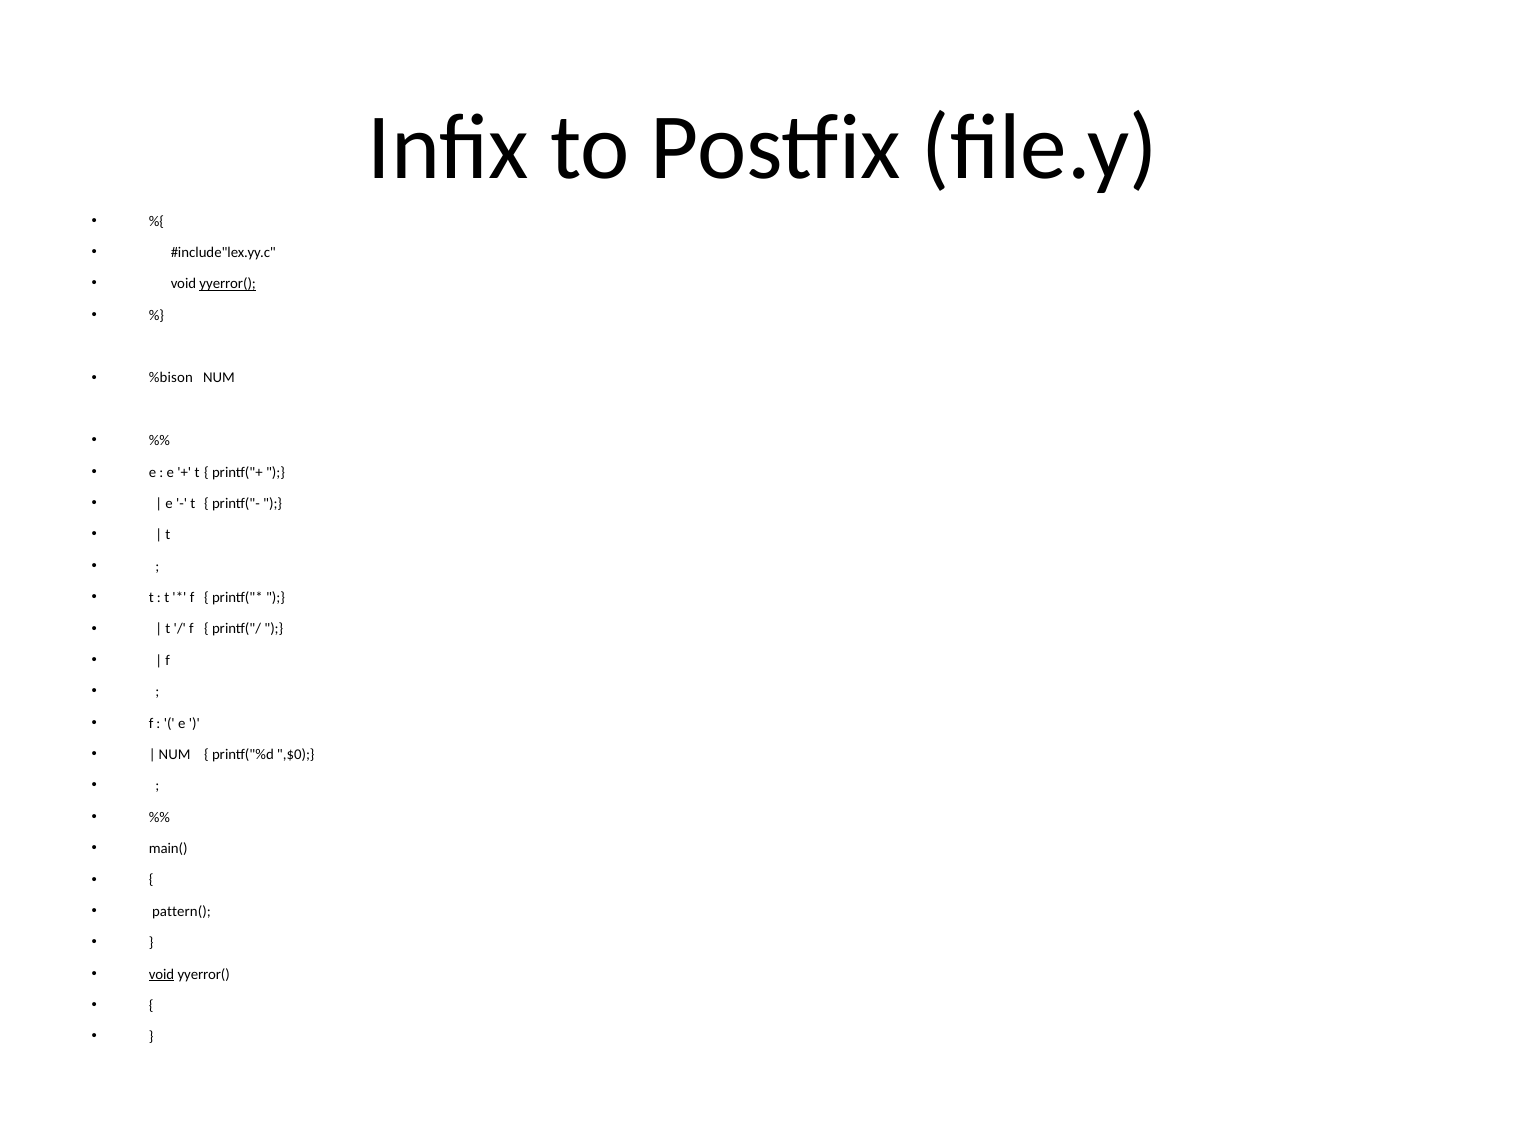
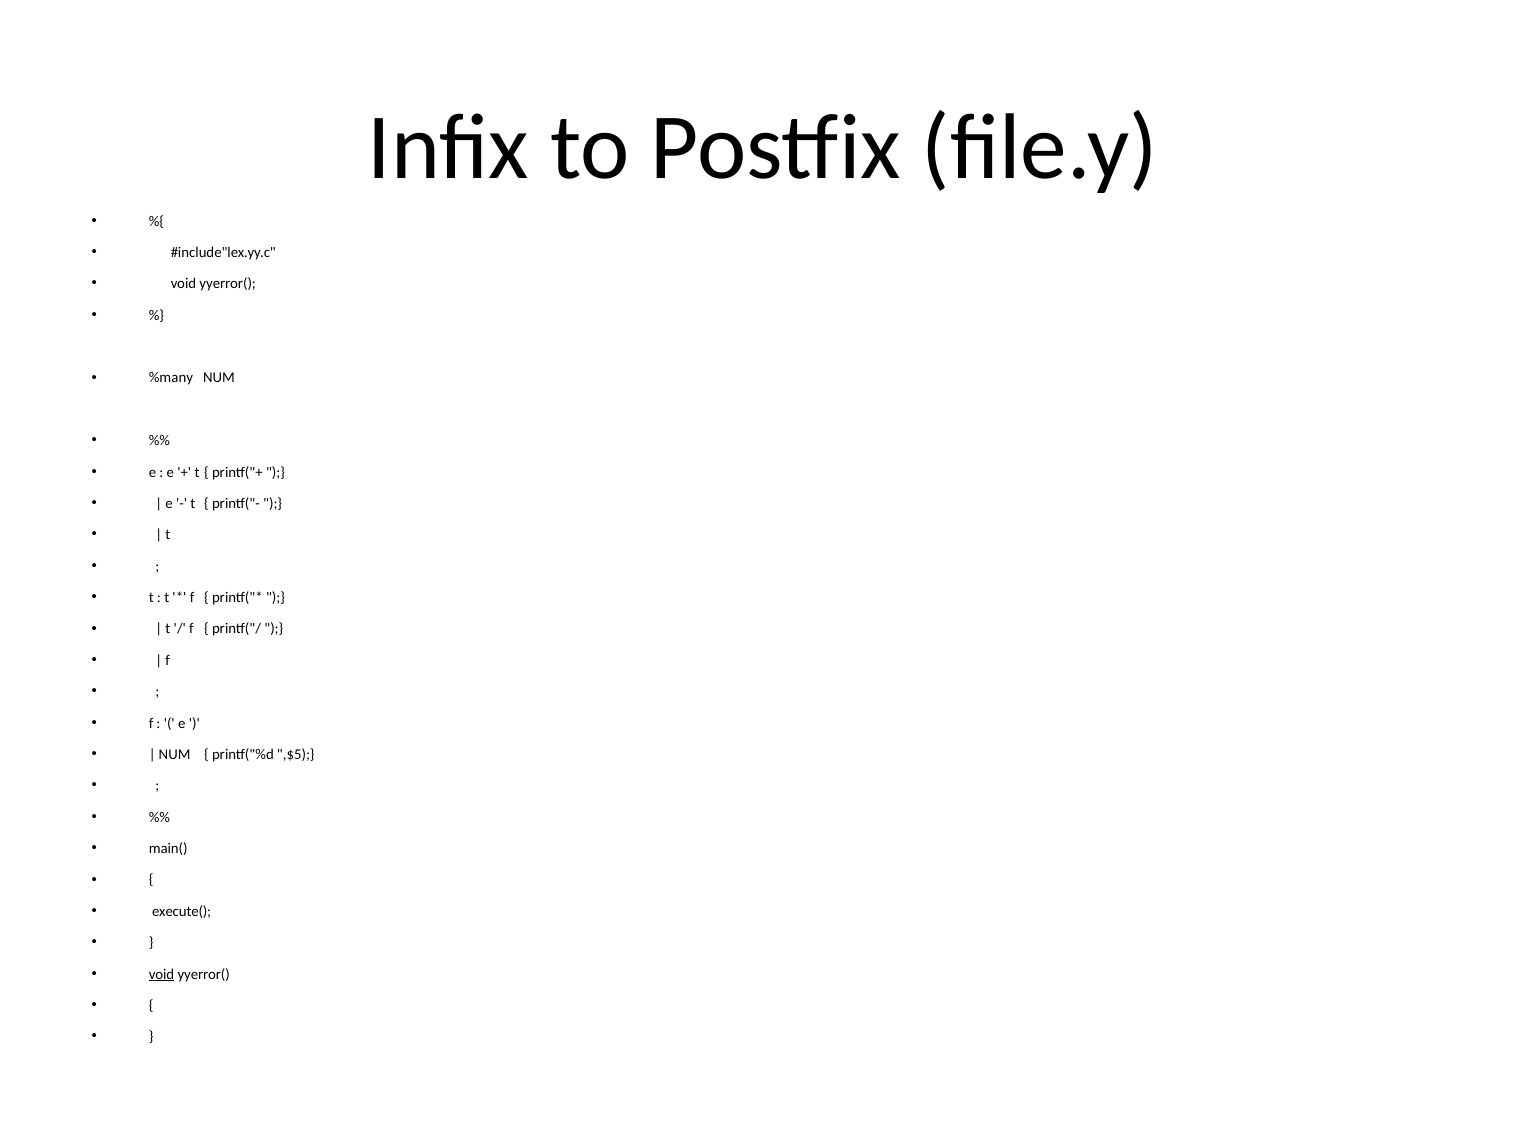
yyerror( underline: present -> none (228, 284)
%bison: %bison -> %many (171, 378)
,$0: ,$0 -> ,$5 (296, 754)
pattern(: pattern( -> execute( (182, 911)
